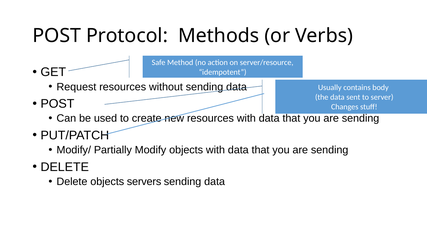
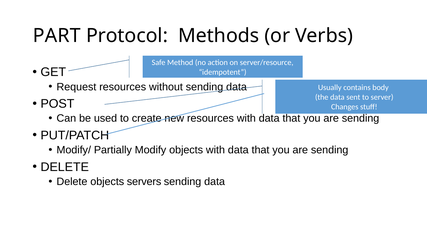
POST: POST -> PART (57, 36)
